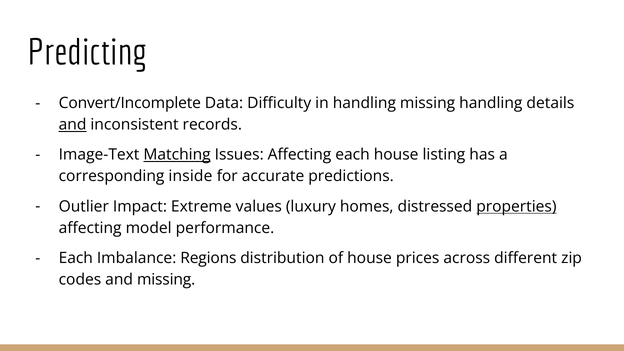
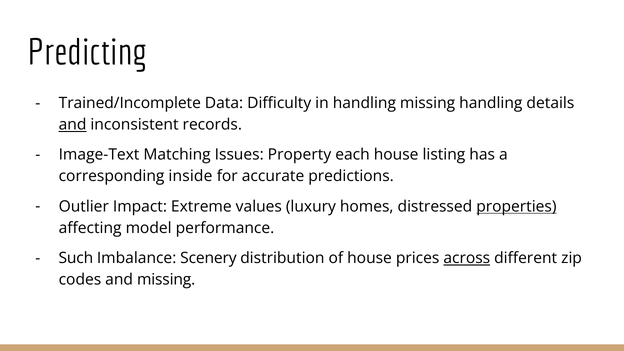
Convert/Incomplete: Convert/Incomplete -> Trained/Incomplete (130, 103)
Matching underline: present -> none (177, 155)
Issues Affecting: Affecting -> Property (299, 155)
Each: Each -> Such (76, 258)
Regions: Regions -> Scenery (208, 258)
across underline: none -> present (467, 258)
